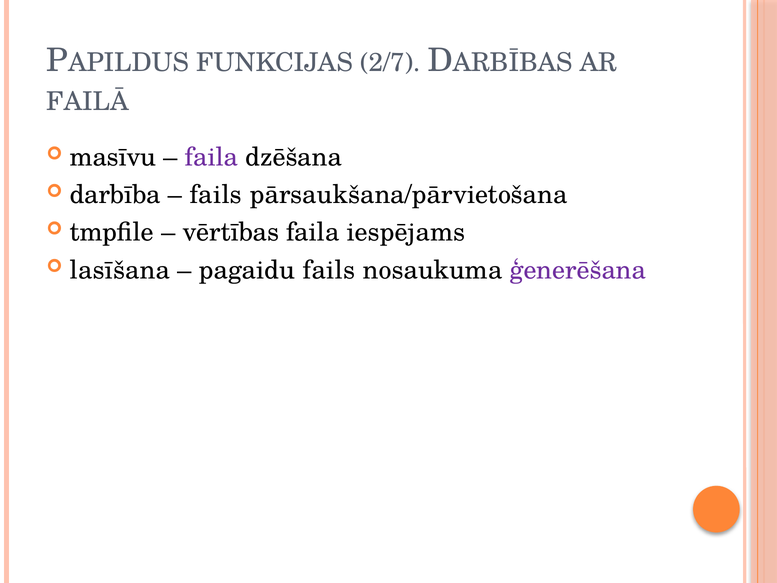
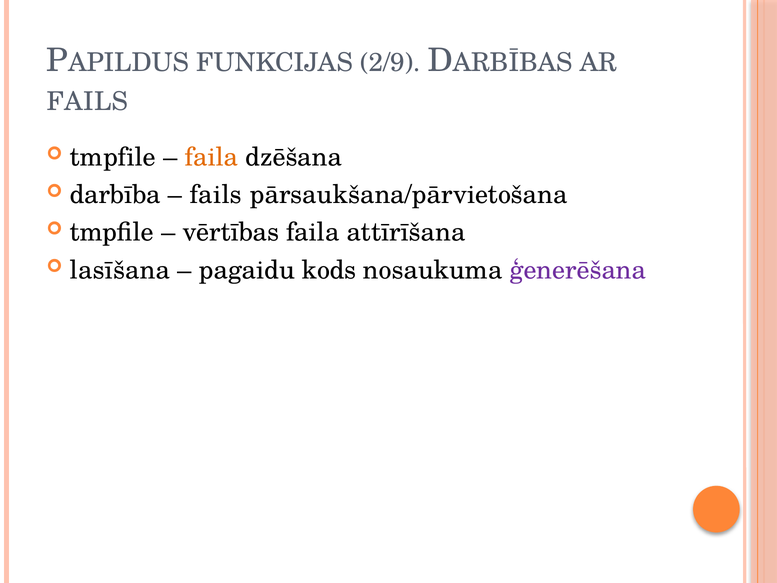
2/7: 2/7 -> 2/9 (390, 63)
FAILĀ: FAILĀ -> FAILS (87, 102)
masīvu: masīvu -> tmpfile (113, 157)
faila colour: purple -> orange (211, 157)
iespējams: iespējams -> attīrīšana (406, 232)
pagaidu fails: fails -> kods (329, 270)
